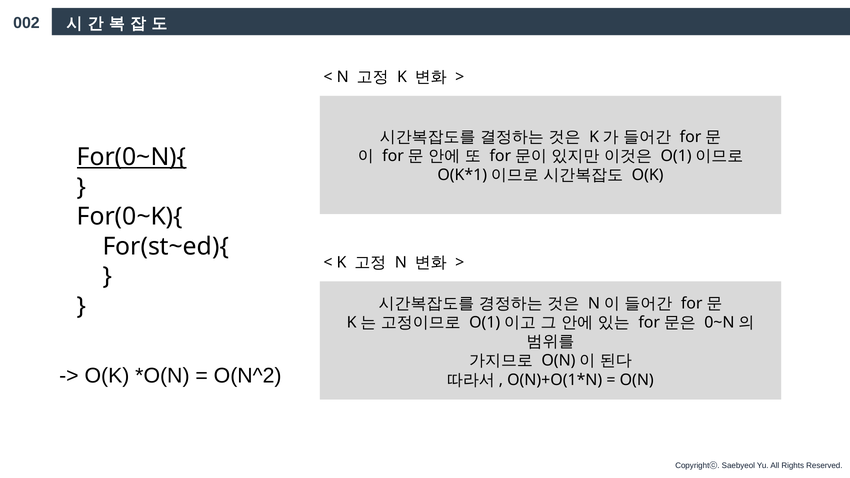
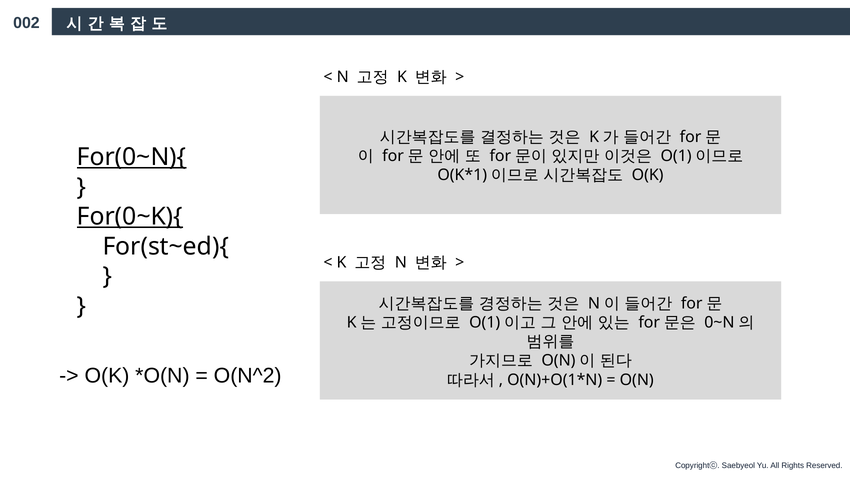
For(0~K){ underline: none -> present (130, 217)
